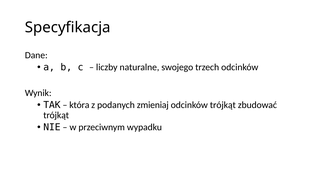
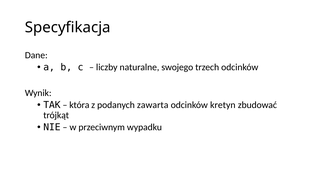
zmieniaj: zmieniaj -> zawarta (153, 105)
odcinków trójkąt: trójkąt -> kretyn (223, 105)
